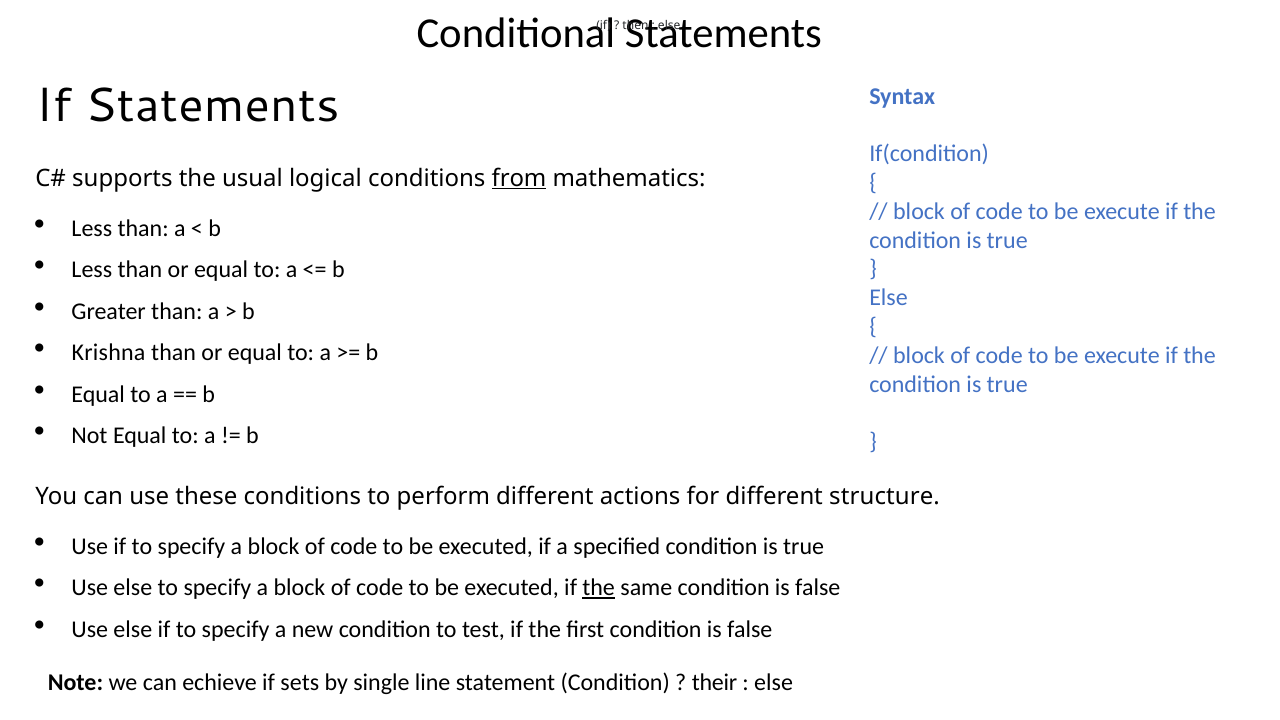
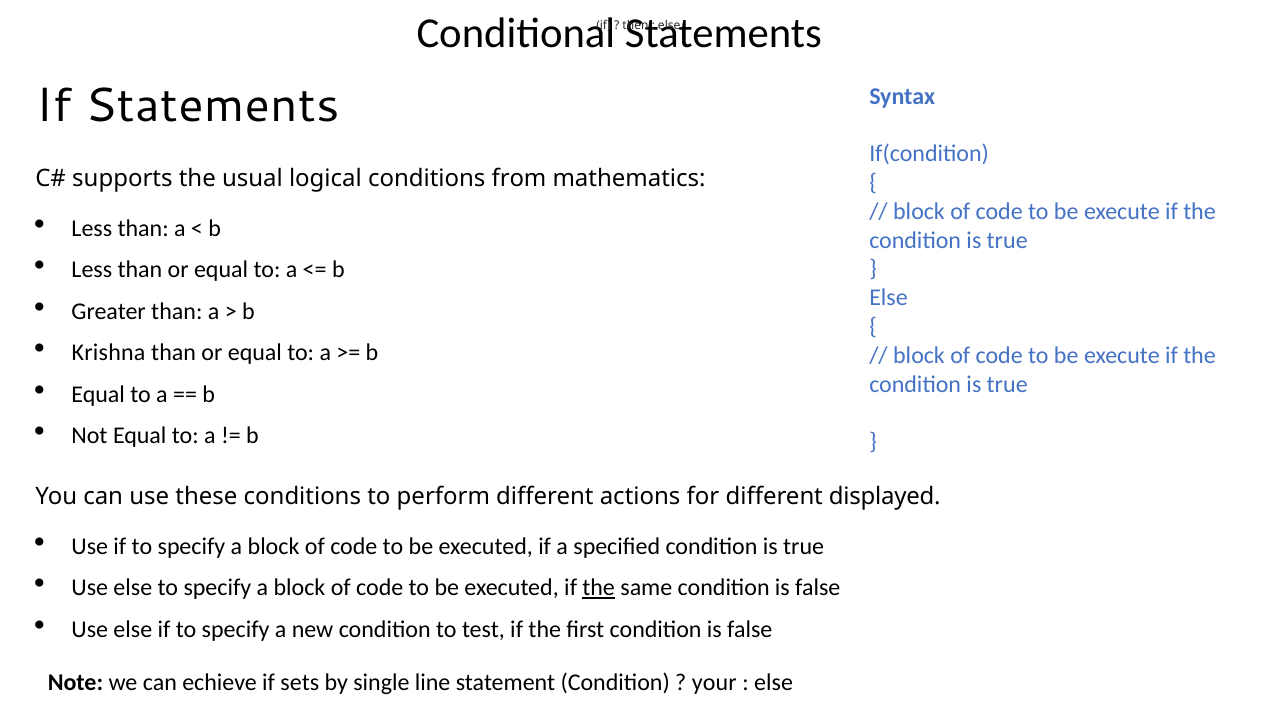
from underline: present -> none (519, 178)
structure: structure -> displayed (885, 496)
their: their -> your (714, 683)
